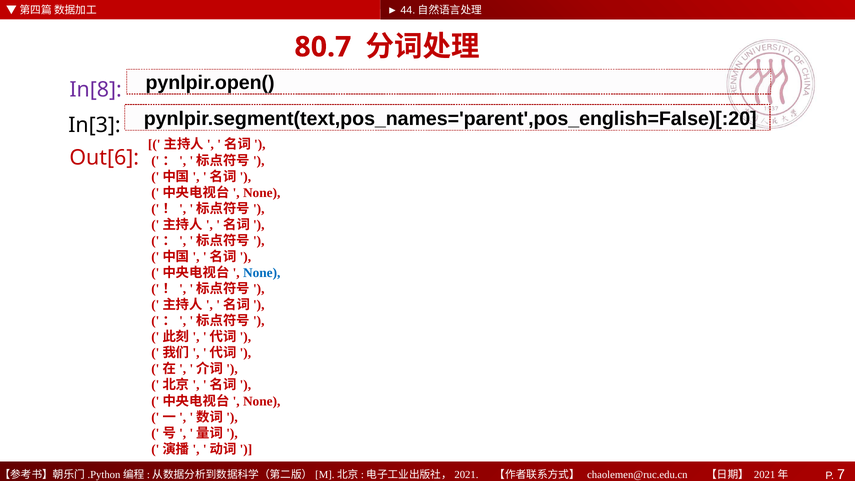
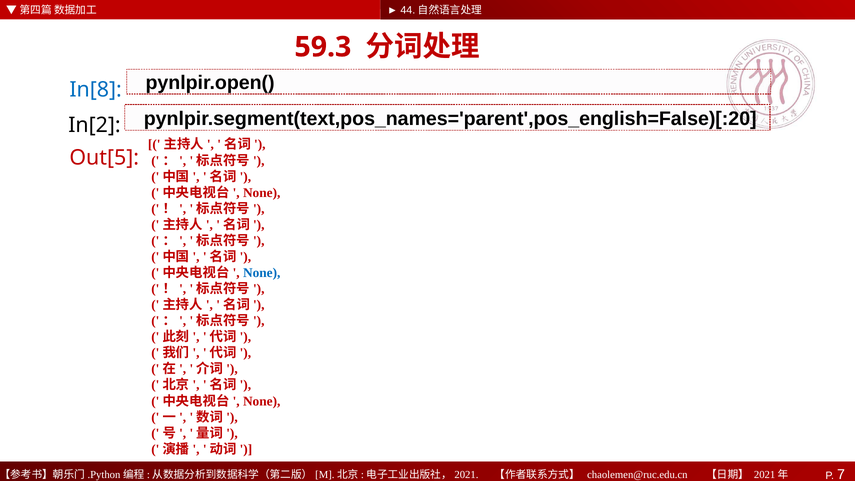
80.7: 80.7 -> 59.3 (323, 47)
In[8 colour: purple -> blue (96, 90)
In[3: In[3 -> In[2 (94, 125)
Out[6: Out[6 -> Out[5 (104, 158)
